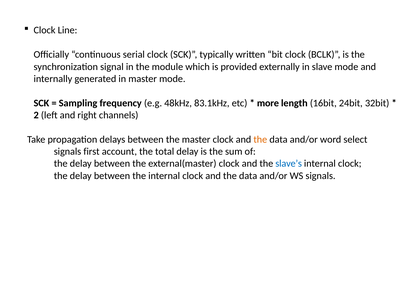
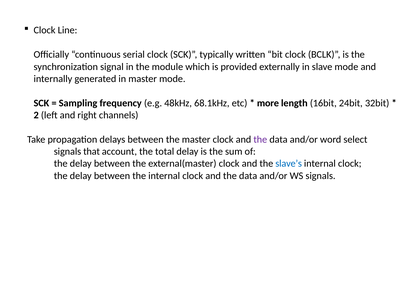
83.1kHz: 83.1kHz -> 68.1kHz (212, 103)
the colour: orange -> purple (260, 139)
first: first -> that (92, 152)
